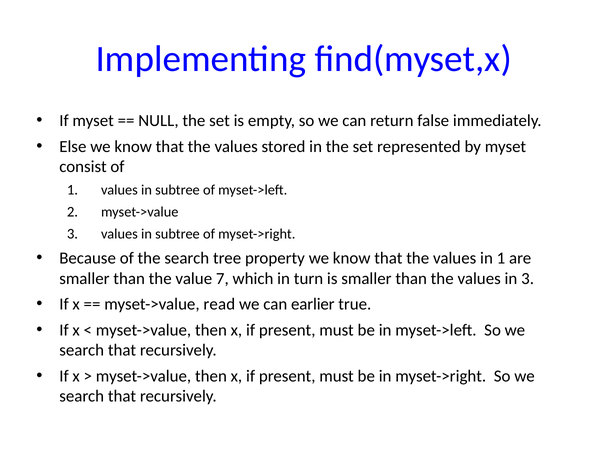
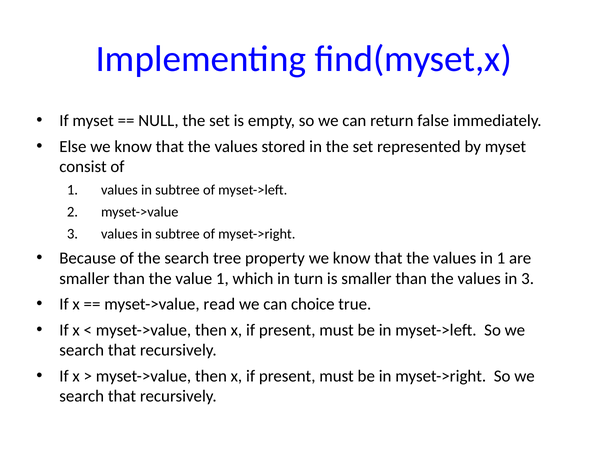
value 7: 7 -> 1 (222, 279)
earlier: earlier -> choice (313, 304)
